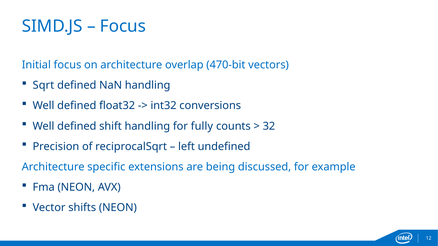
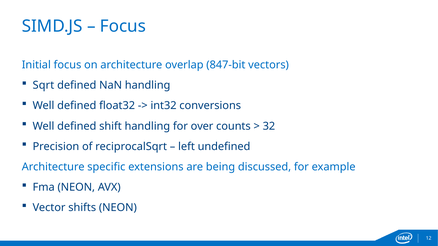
470-bit: 470-bit -> 847-bit (226, 65)
fully: fully -> over (202, 126)
